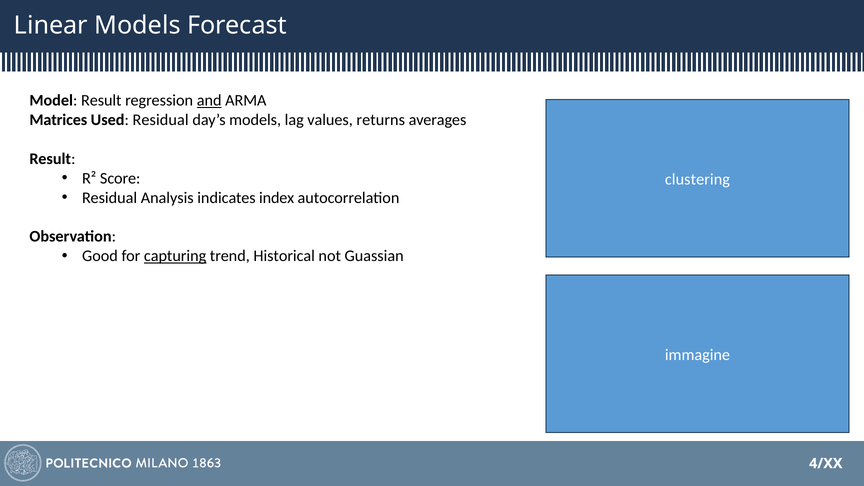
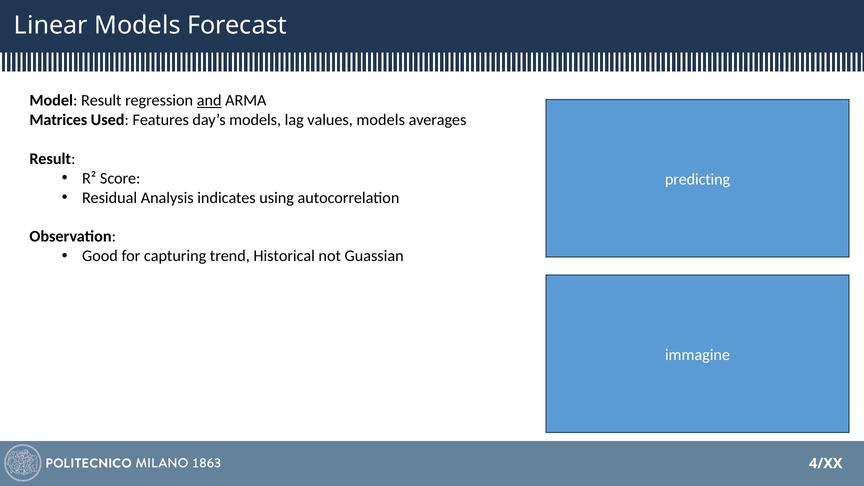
Used Residual: Residual -> Features (161, 120)
values returns: returns -> models (381, 120)
clustering: clustering -> predicting (698, 179)
index: index -> using (277, 198)
capturing underline: present -> none (175, 256)
